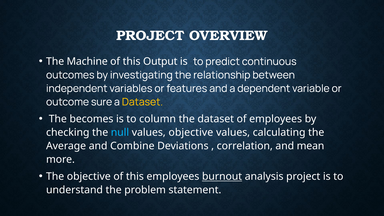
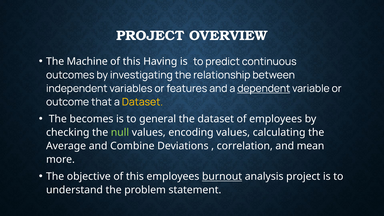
Output: Output -> Having (160, 62)
dependent underline: none -> present (264, 88)
sure: sure -> that (101, 102)
column: column -> general (158, 119)
null colour: light blue -> light green (120, 132)
values objective: objective -> encoding (191, 132)
